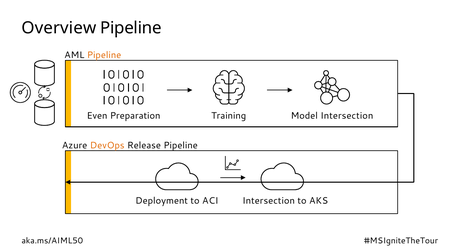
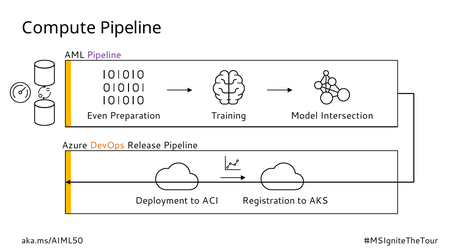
Overview: Overview -> Compute (59, 28)
Pipeline colour: orange -> purple (104, 55)
ACI Intersection: Intersection -> Registration (269, 201)
